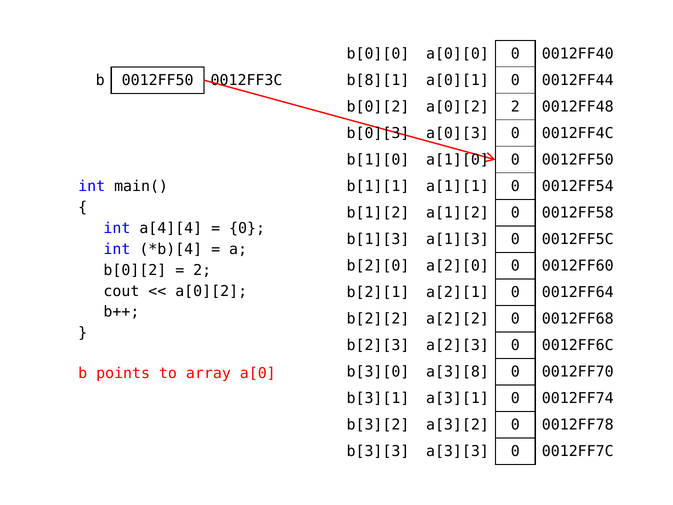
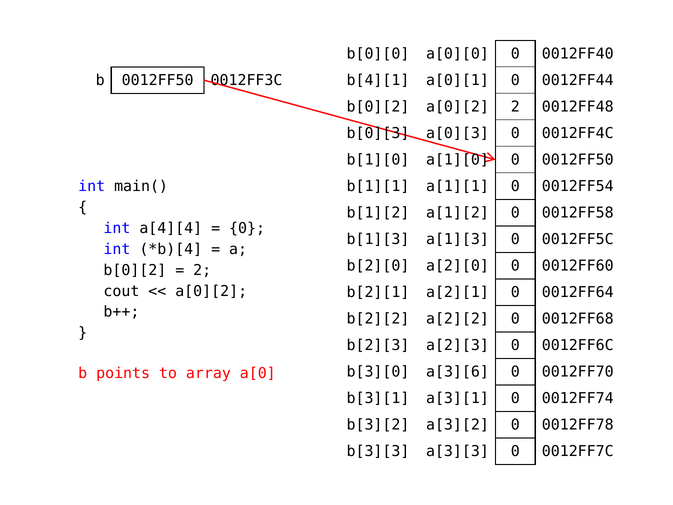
b[8][1: b[8][1 -> b[4][1 (378, 80)
a[3][8: a[3][8 -> a[3][6 (457, 372)
